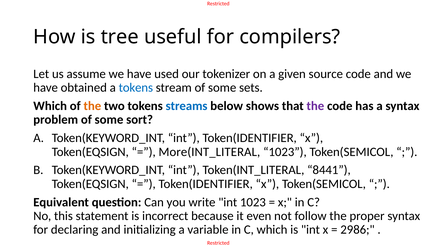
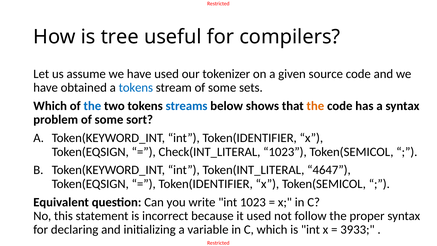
the colour: orange -> blue (92, 106)
the colour: purple -> orange (315, 106)
More(INT_LITERAL: More(INT_LITERAL -> Check(INT_LITERAL (209, 152)
8441: 8441 -> 4647 (329, 170)
it even: even -> used (259, 216)
2986: 2986 -> 3933 (358, 229)
